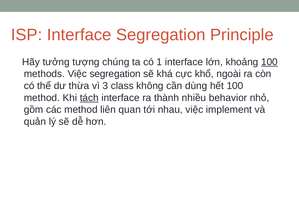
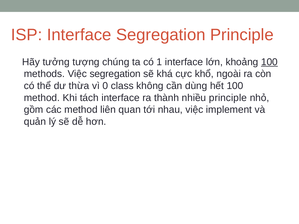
3: 3 -> 0 (105, 86)
tách underline: present -> none (89, 98)
nhiều behavior: behavior -> principle (228, 98)
